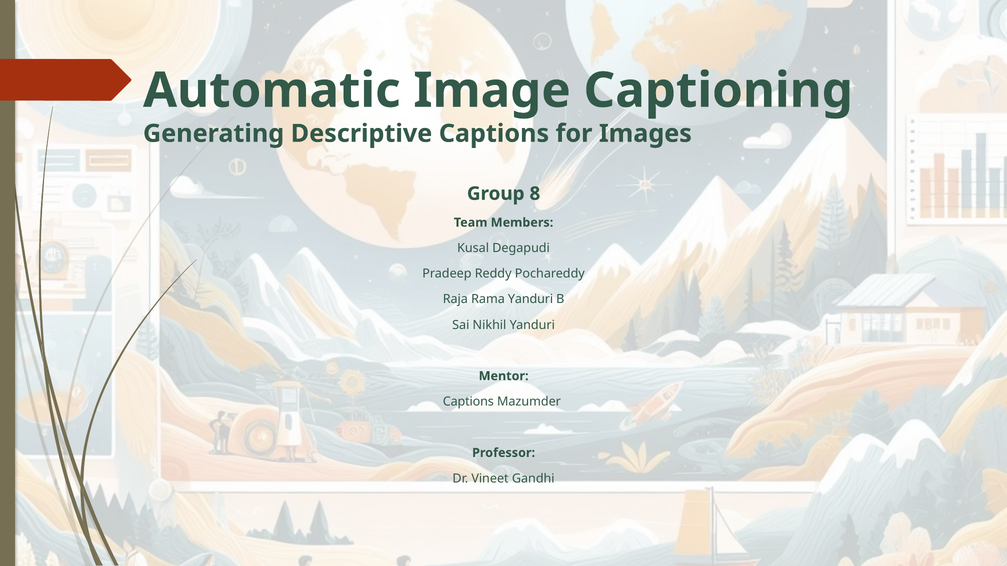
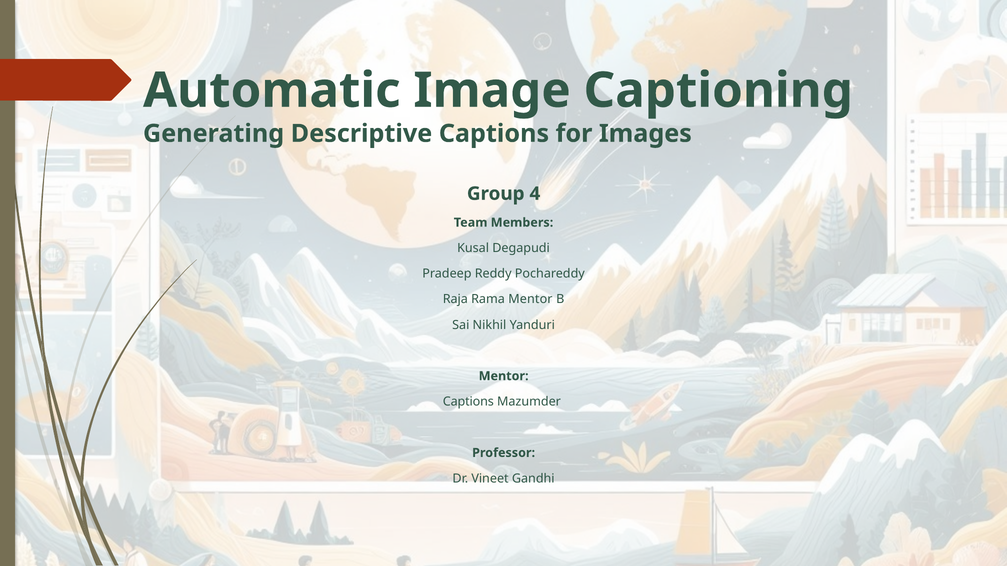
8: 8 -> 4 (535, 194)
Rama Yanduri: Yanduri -> Mentor (530, 300)
